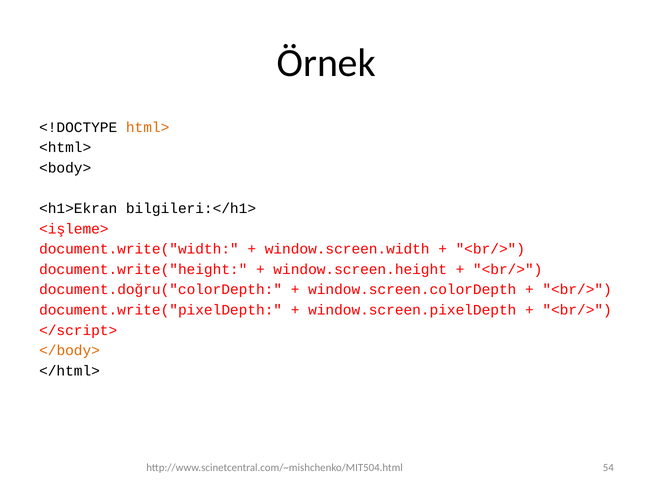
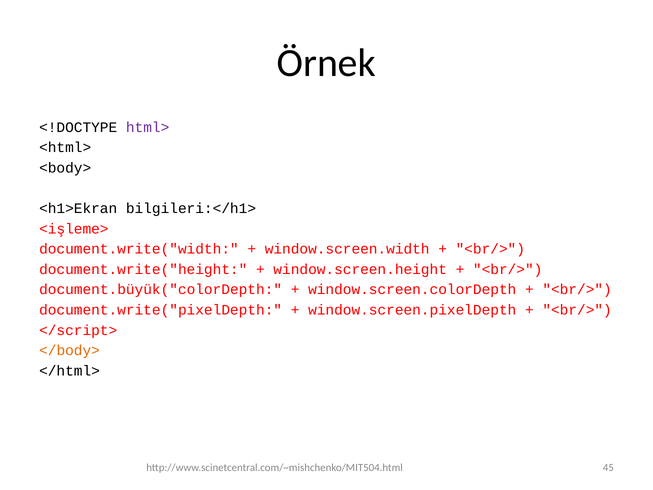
html> colour: orange -> purple (148, 127)
document.doğru("colorDepth: document.doğru("colorDepth -> document.büyük("colorDepth (161, 290)
54: 54 -> 45 (608, 468)
